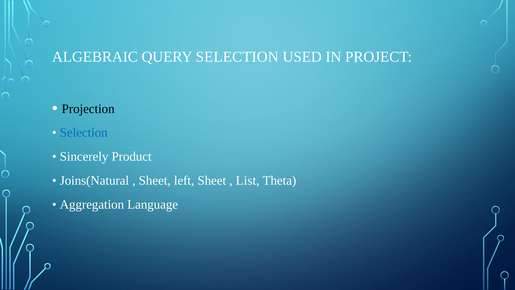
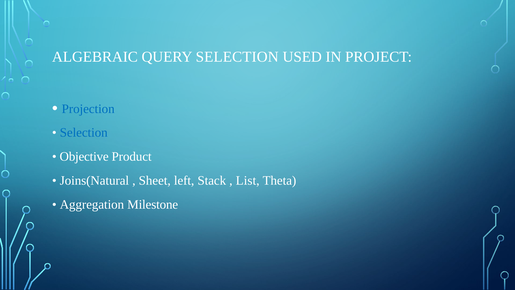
Projection colour: black -> blue (88, 109)
Sincerely: Sincerely -> Objective (84, 156)
left Sheet: Sheet -> Stack (212, 180)
Language: Language -> Milestone (153, 204)
